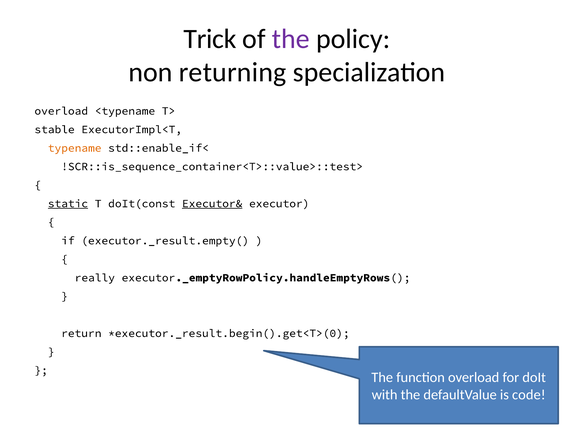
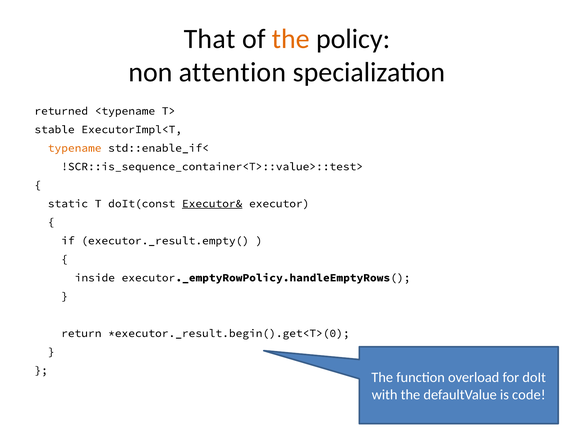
Trick: Trick -> That (210, 39)
the colour: purple -> orange (291, 39)
returning: returning -> attention (232, 72)
overload: overload -> returned (61, 111)
static underline: present -> none (68, 203)
really: really -> inside (95, 277)
